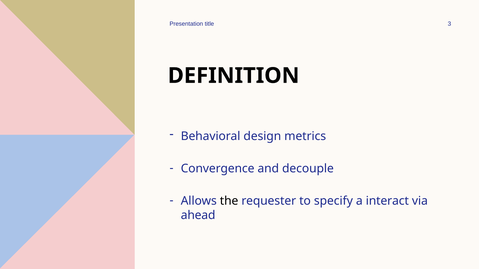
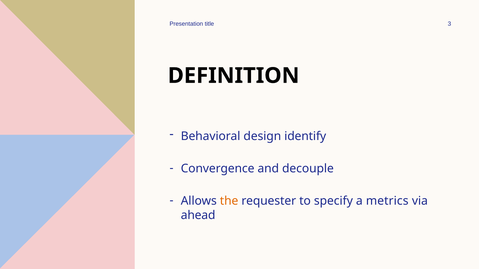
metrics: metrics -> identify (305, 136)
the colour: black -> orange (229, 201)
interact: interact -> metrics (387, 201)
